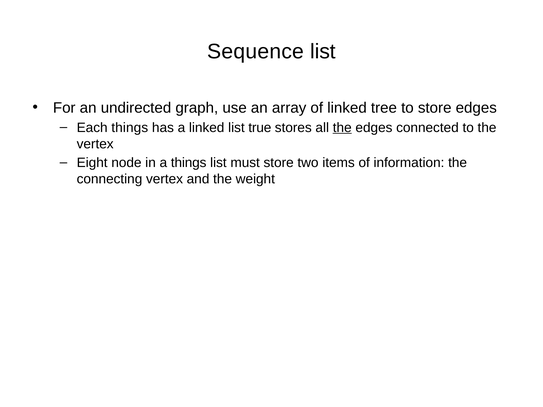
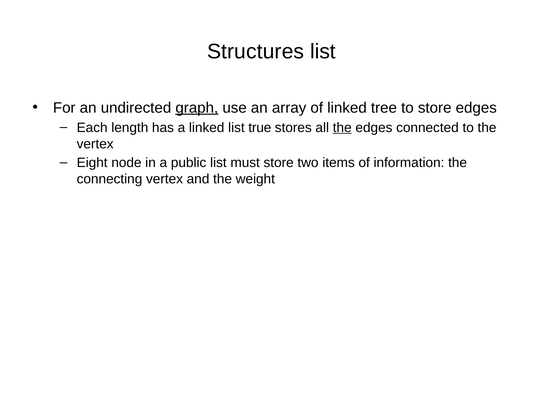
Sequence: Sequence -> Structures (256, 52)
graph underline: none -> present (197, 108)
Each things: things -> length (130, 128)
a things: things -> public (189, 163)
